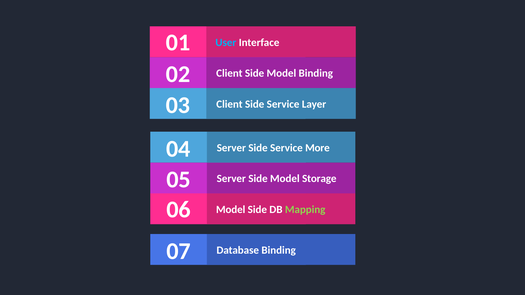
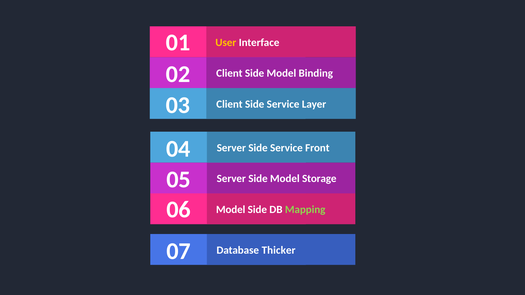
User colour: light blue -> yellow (226, 43)
More: More -> Front (317, 148)
Database Binding: Binding -> Thicker (279, 250)
